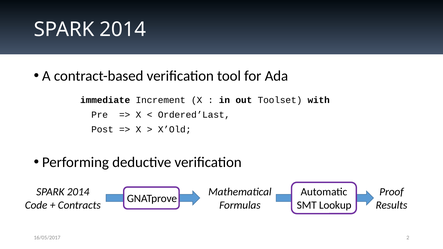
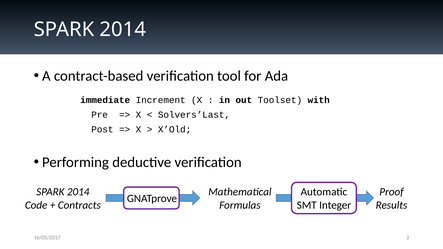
Ordered’Last: Ordered’Last -> Solvers’Last (194, 115)
Lookup: Lookup -> Integer (335, 205)
